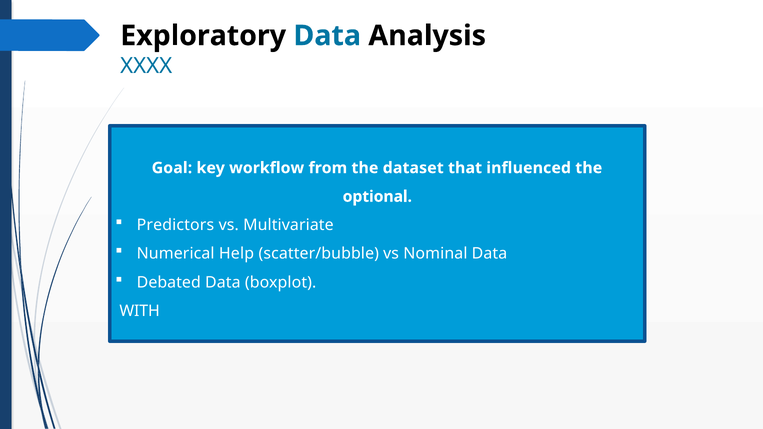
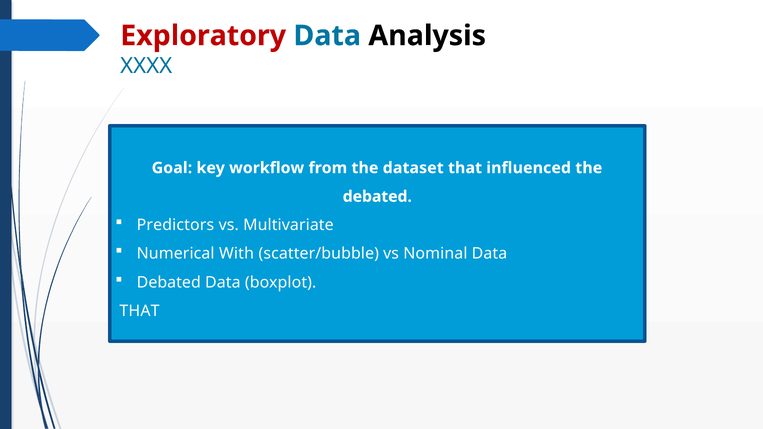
Exploratory colour: black -> red (203, 36)
optional: optional -> debated (377, 197)
Help: Help -> With (236, 254)
WITH: WITH -> THAT (139, 311)
